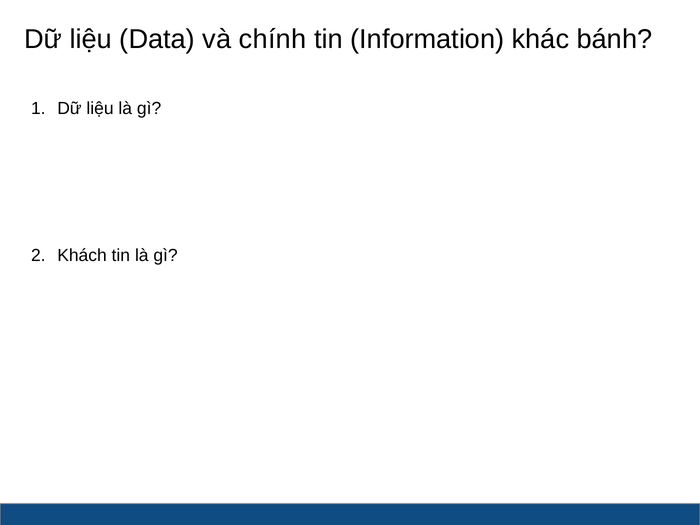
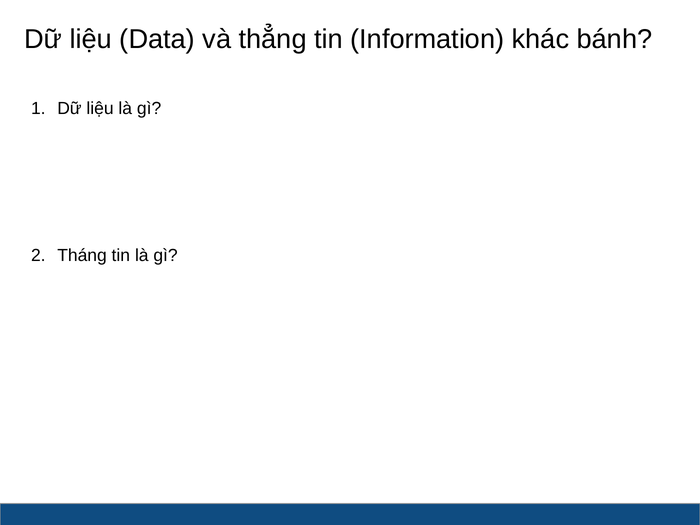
chính: chính -> thẳng (273, 39)
Khách: Khách -> Tháng (82, 255)
